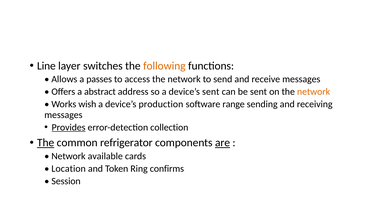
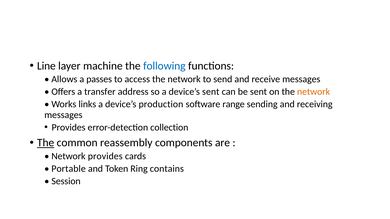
switches: switches -> machine (103, 66)
following colour: orange -> blue (164, 66)
abstract: abstract -> transfer (100, 92)
wish: wish -> links (87, 104)
Provides underline: present -> none (69, 128)
refrigerator: refrigerator -> reassembly (126, 143)
are underline: present -> none (223, 143)
Network available: available -> provides (105, 156)
Location: Location -> Portable (69, 169)
confirms: confirms -> contains (167, 169)
